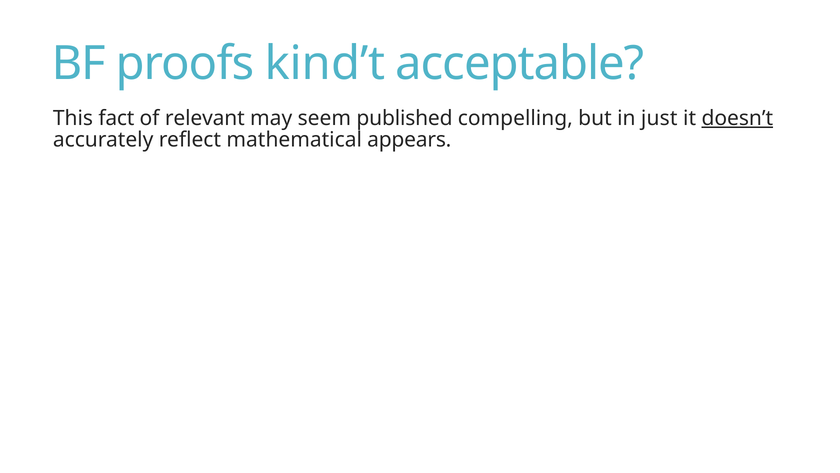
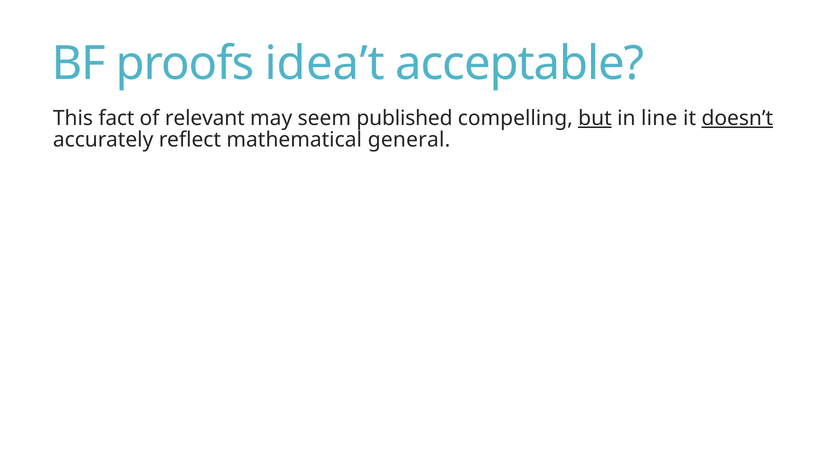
kind’t: kind’t -> idea’t (325, 64)
but underline: none -> present (595, 118)
just: just -> line (659, 118)
appears: appears -> general (409, 139)
